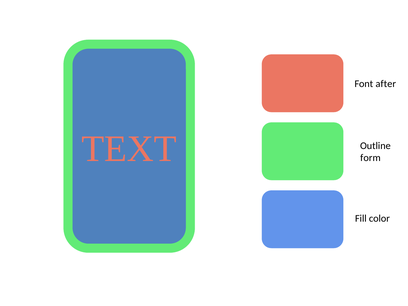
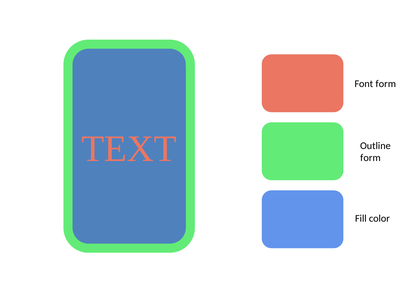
Font after: after -> form (386, 84)
